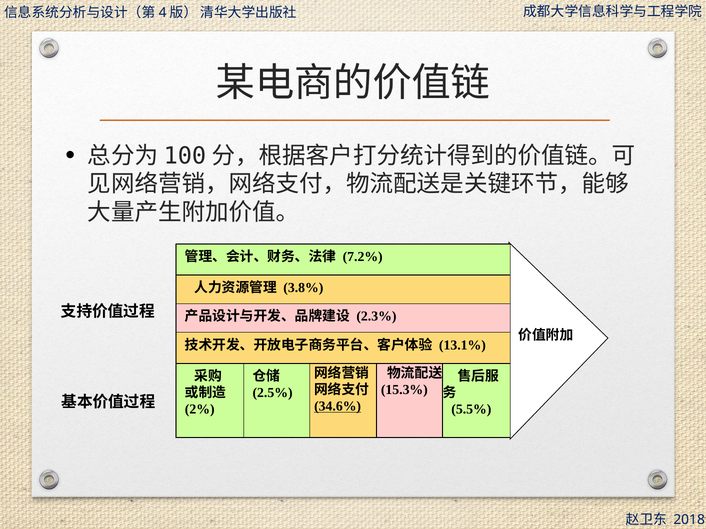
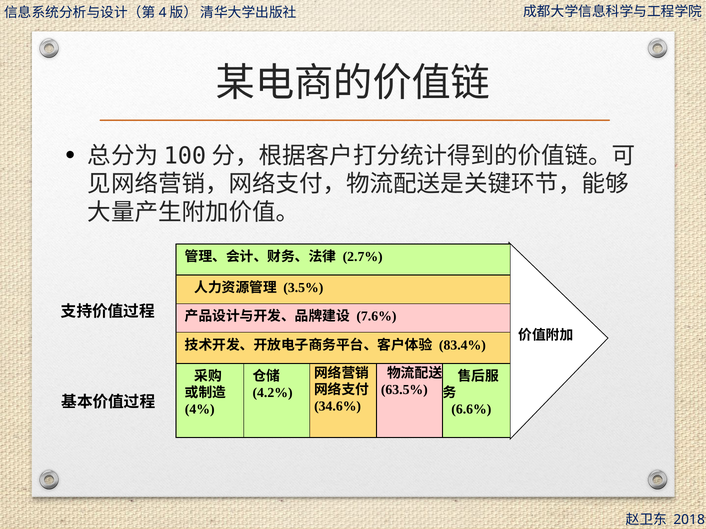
7.2%: 7.2% -> 2.7% (363, 257)
3.8%: 3.8% -> 3.5% (303, 288)
2.3%: 2.3% -> 7.6% (376, 317)
13.1%: 13.1% -> 83.4% (462, 345)
15.3%: 15.3% -> 63.5% (404, 390)
2.5%: 2.5% -> 4.2% (273, 393)
34.6% underline: present -> none (338, 407)
2%: 2% -> 4% (200, 409)
5.5%: 5.5% -> 6.6% (471, 409)
